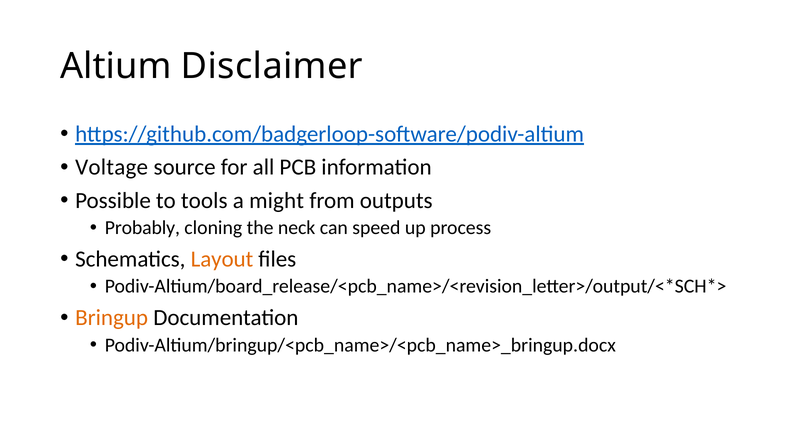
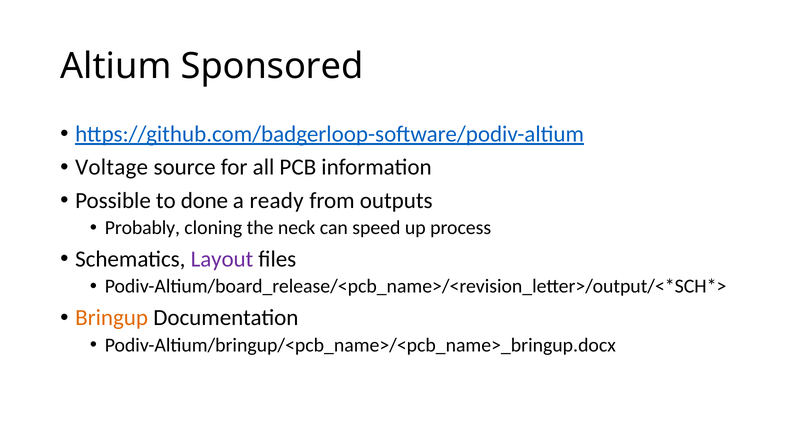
Disclaimer: Disclaimer -> Sponsored (272, 66)
tools: tools -> done (204, 201)
might: might -> ready (277, 201)
Layout colour: orange -> purple (222, 259)
